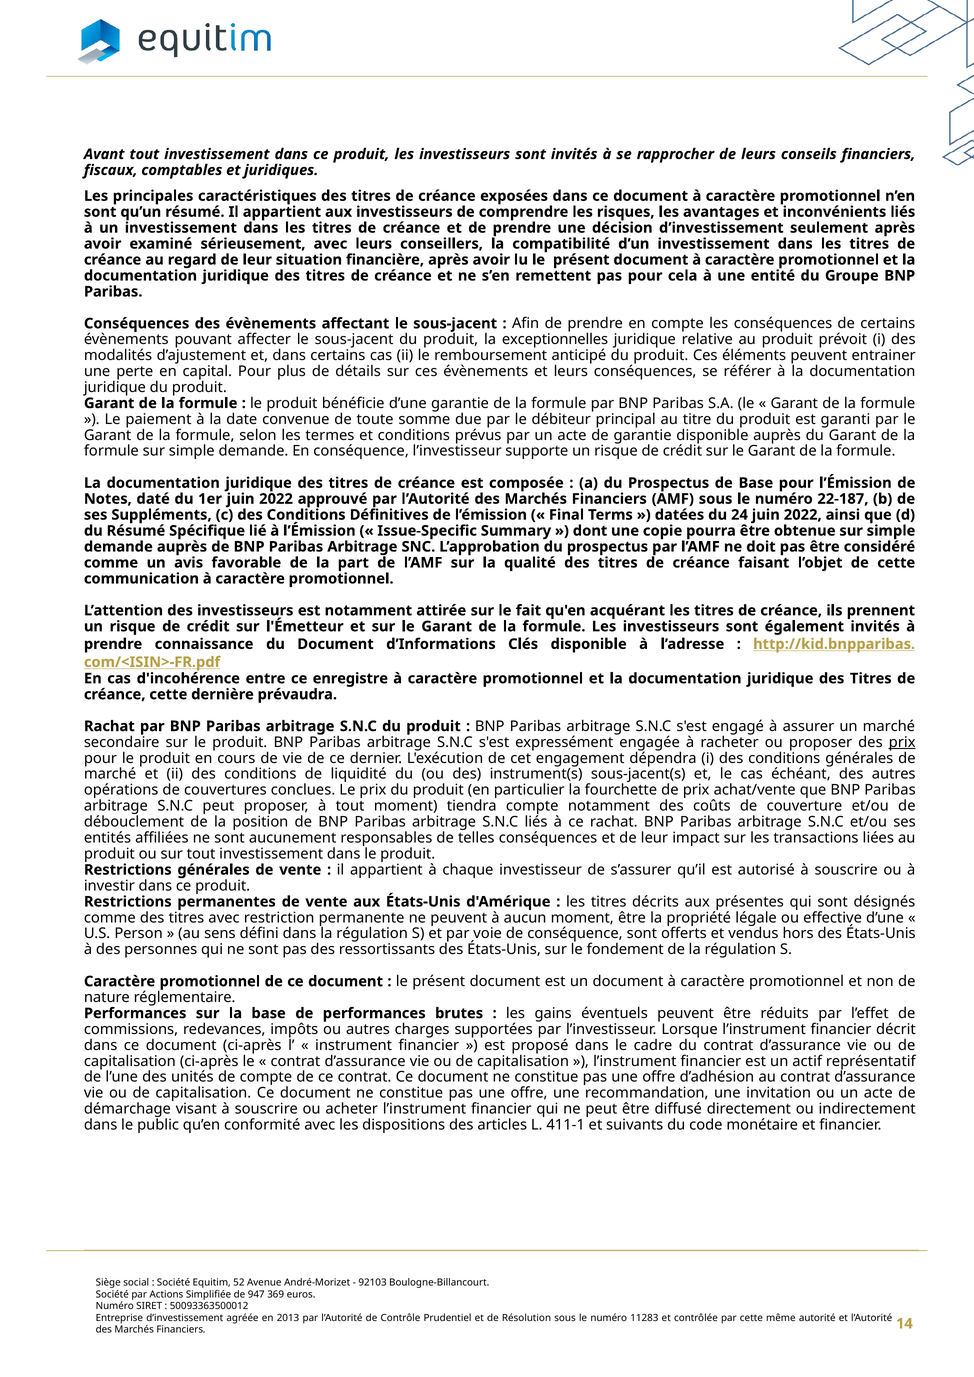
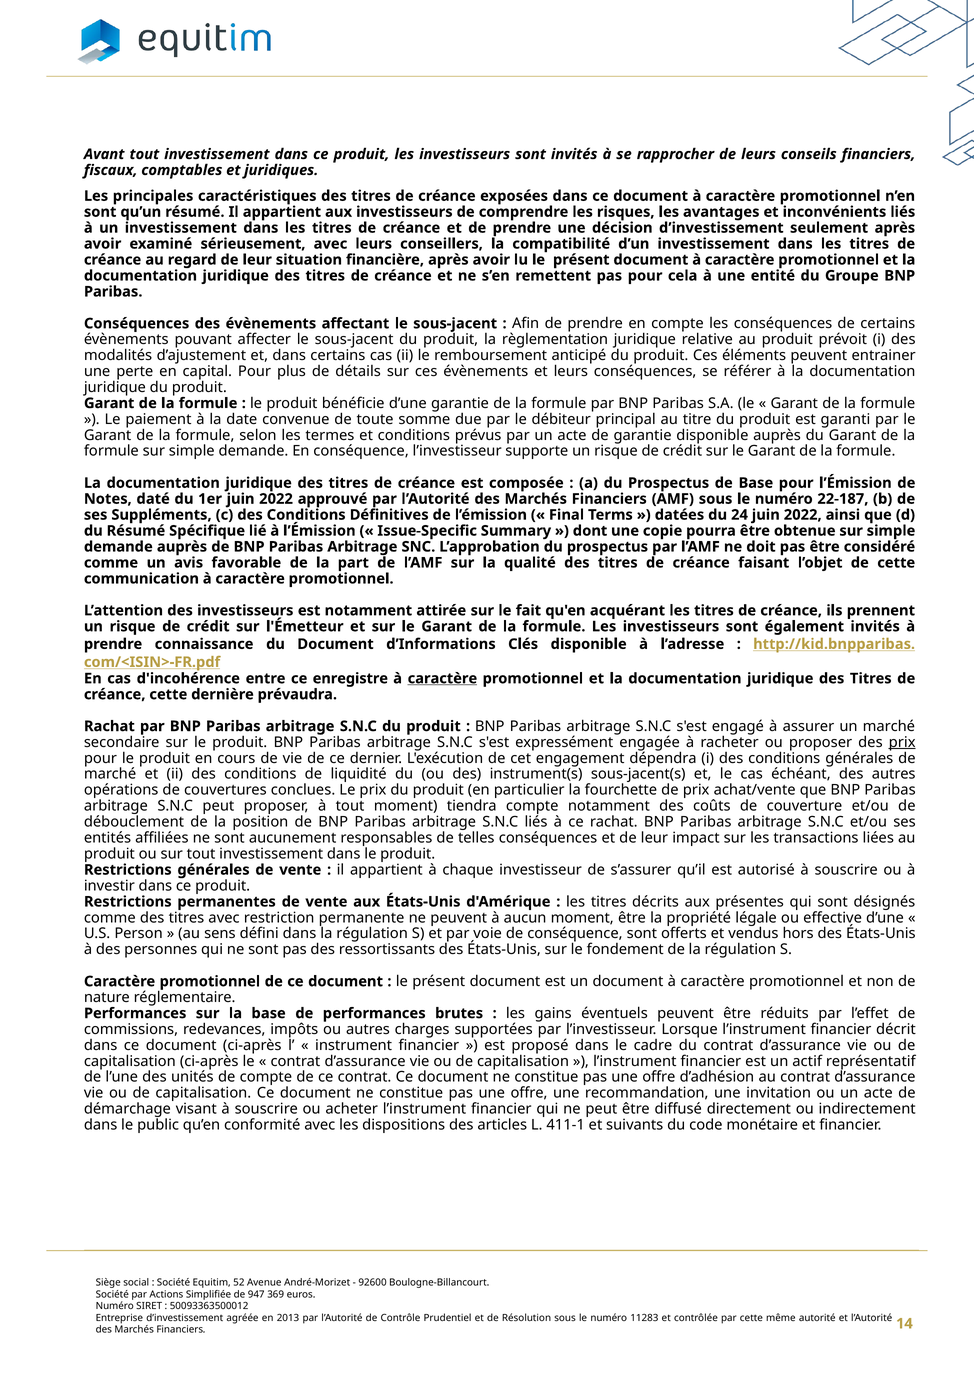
exceptionnelles: exceptionnelles -> règlementation (555, 340)
caractère underline: none -> present (442, 679)
92103: 92103 -> 92600 (373, 1283)
